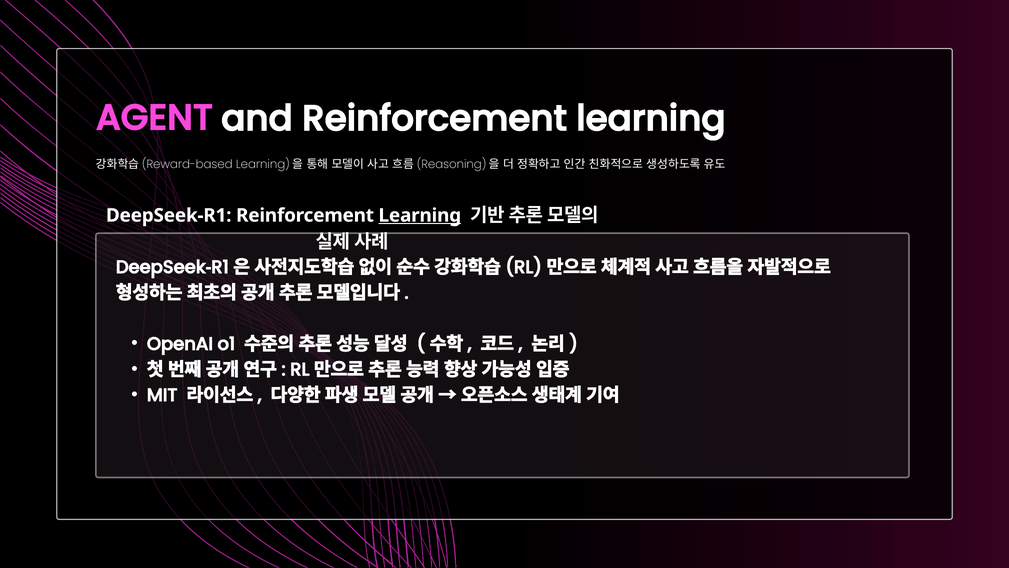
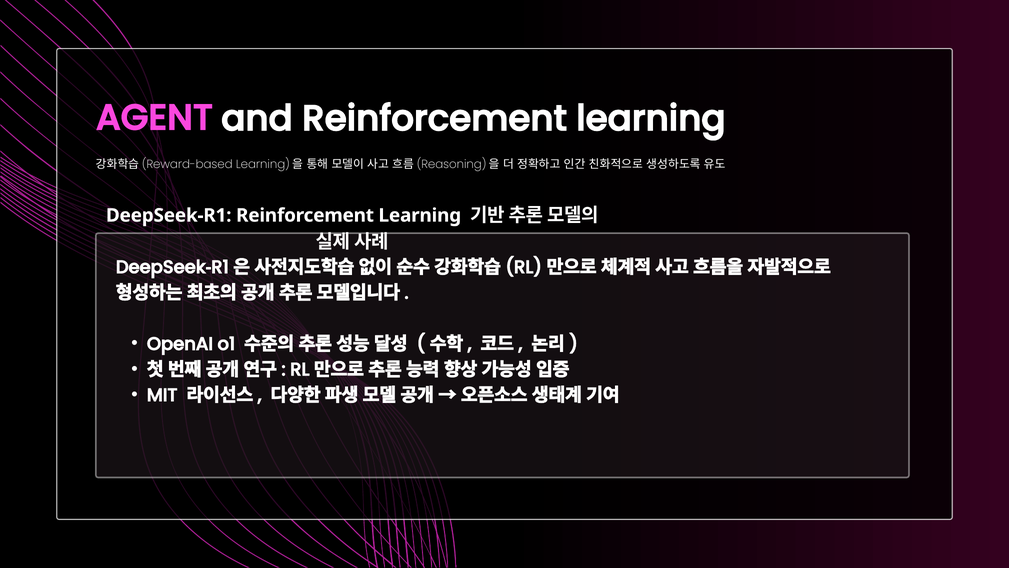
Learning underline: present -> none (420, 215)
